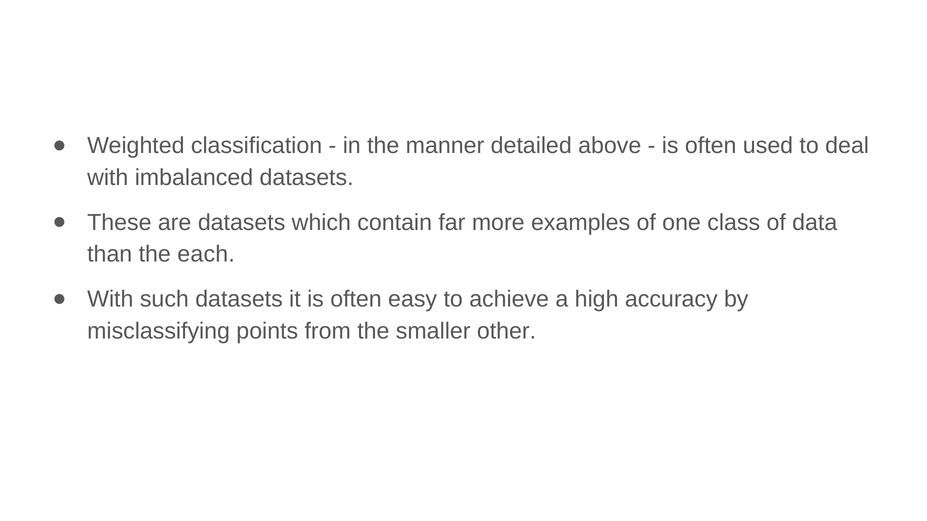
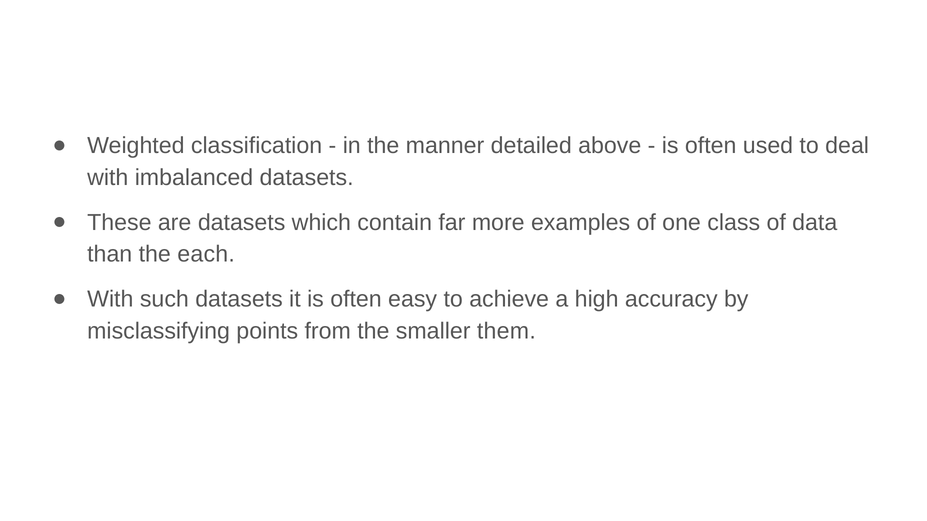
other: other -> them (506, 331)
